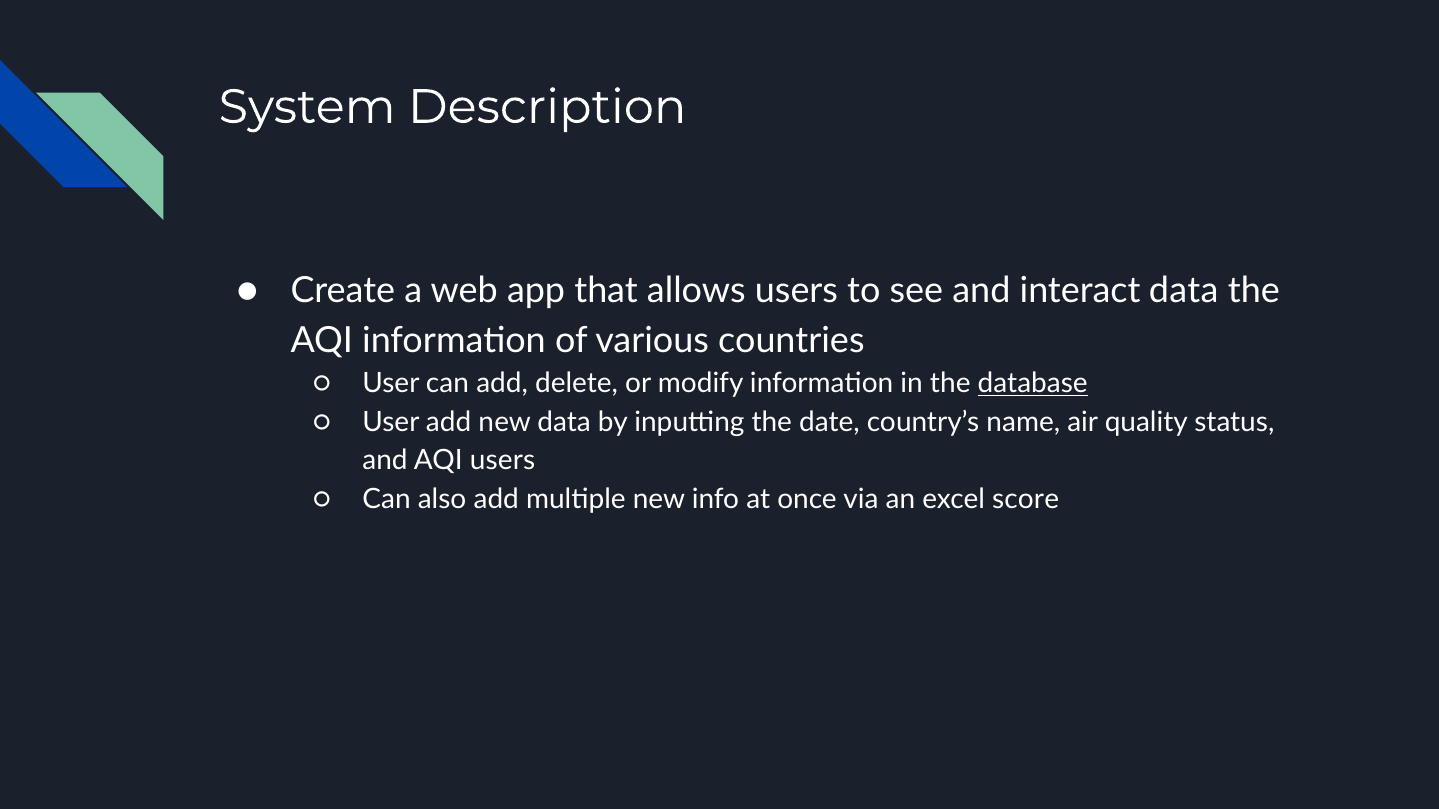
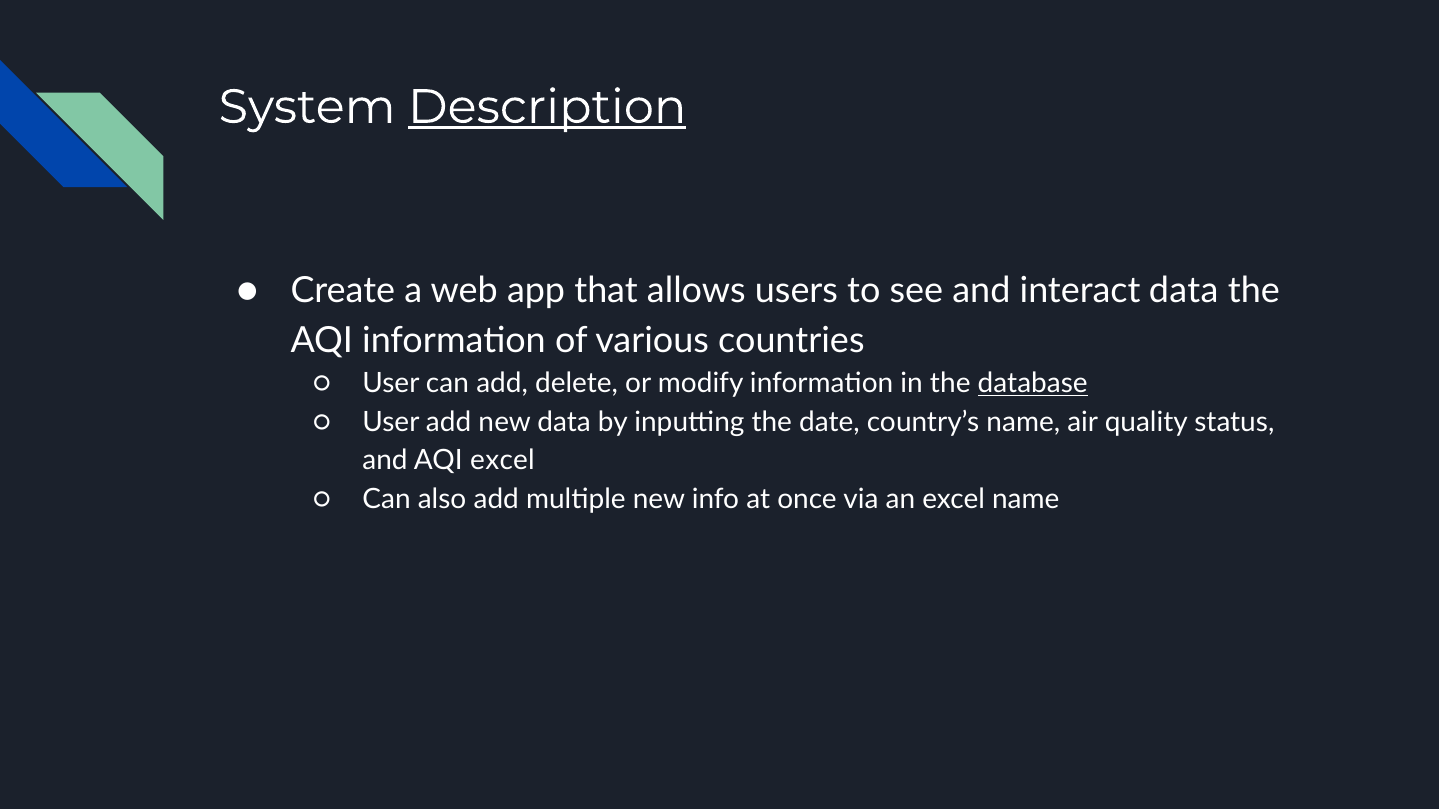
Description underline: none -> present (547, 107)
AQI users: users -> excel (503, 461)
excel score: score -> name (1026, 499)
